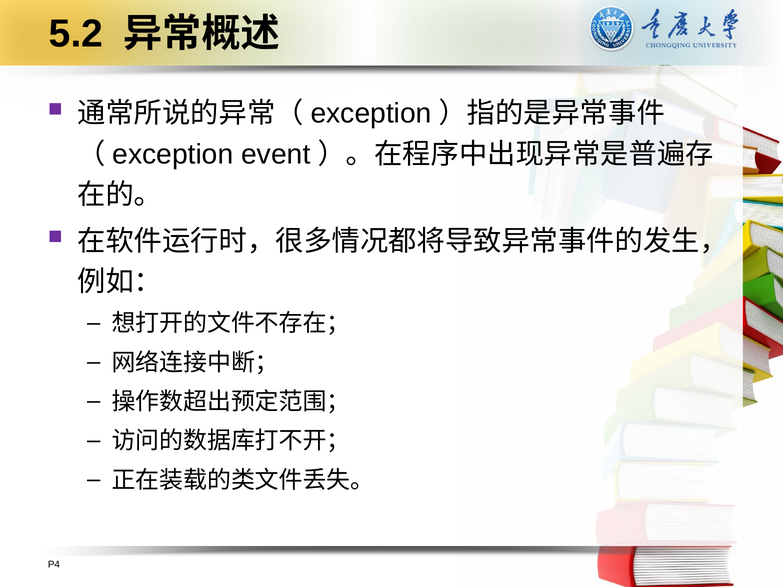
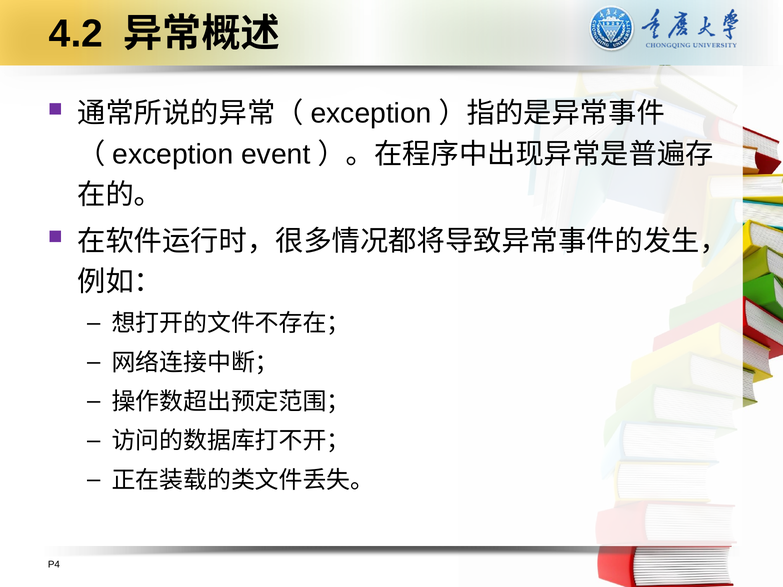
5.2: 5.2 -> 4.2 (76, 34)
